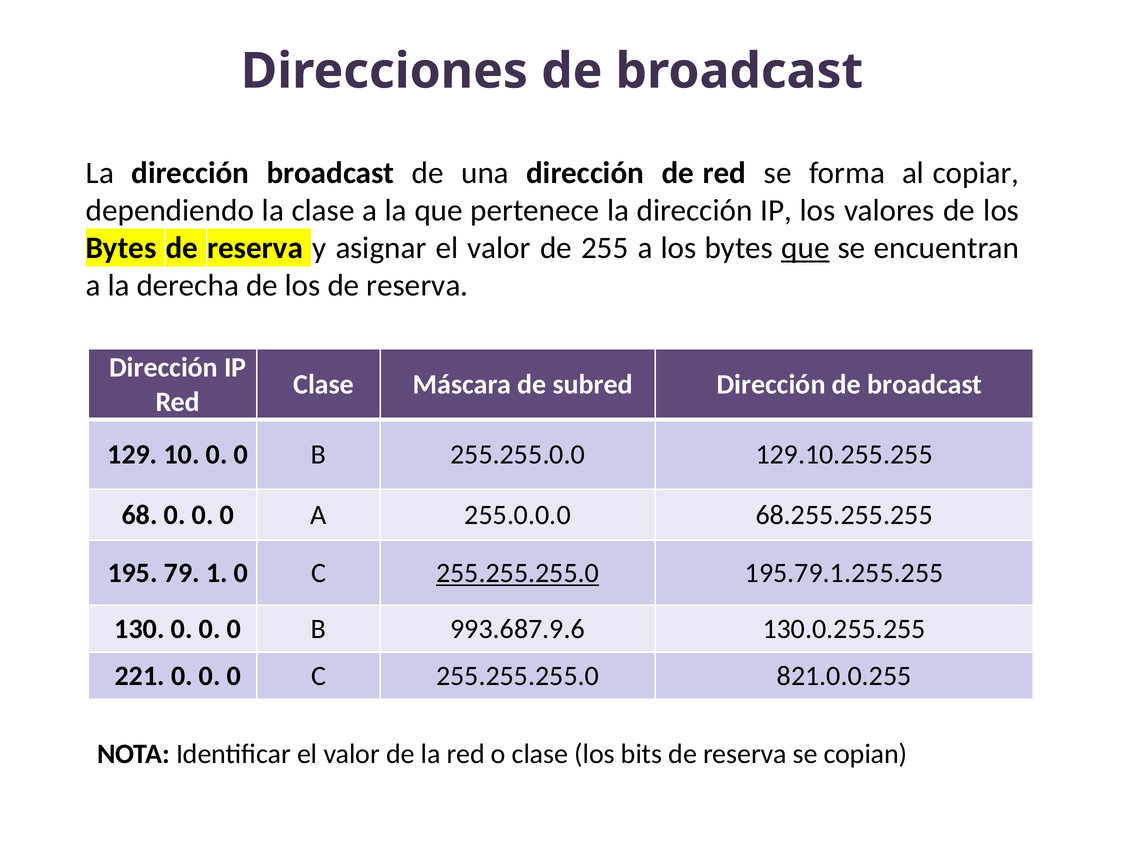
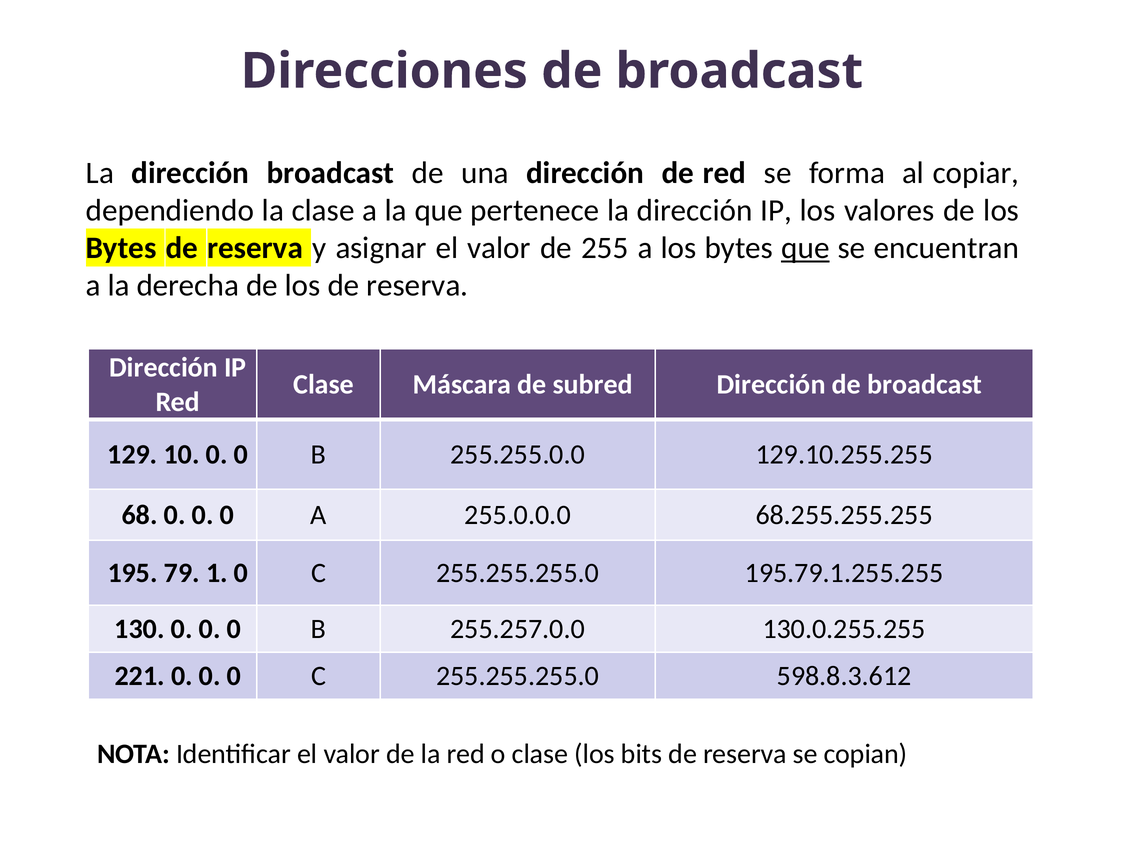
255.255.255.0 underline: present -> none (518, 573)
993.687.9.6: 993.687.9.6 -> 255.257.0.0 (518, 629)
821.0.0.255: 821.0.0.255 -> 598.8.3.612 (844, 677)
